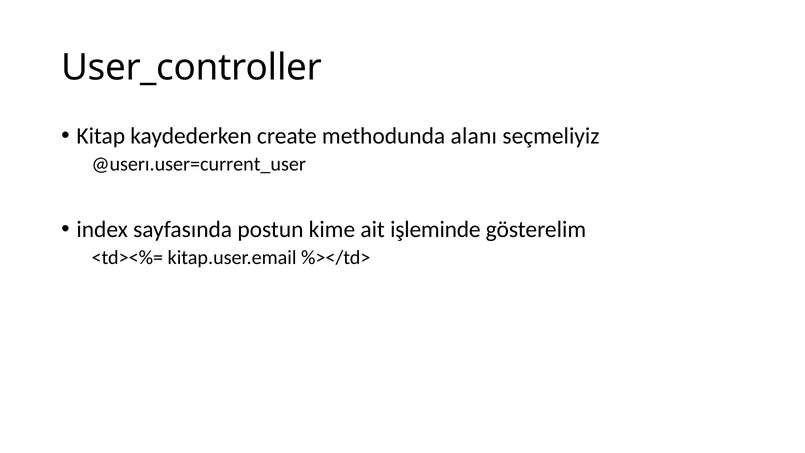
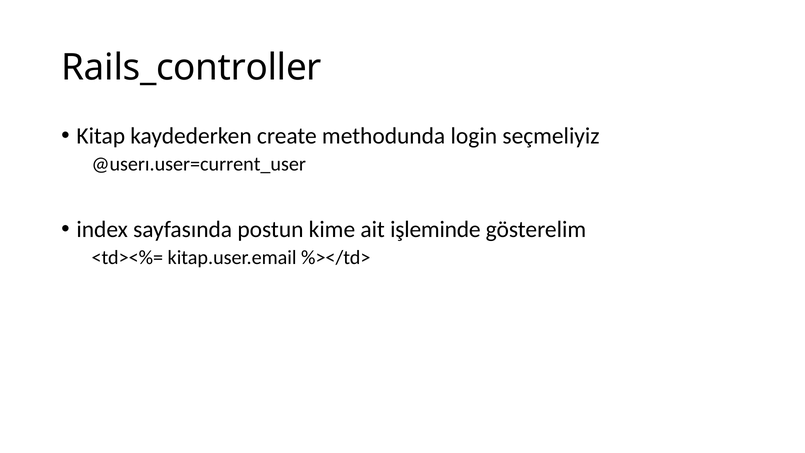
User_controller: User_controller -> Rails_controller (192, 68)
alanı: alanı -> login (474, 136)
